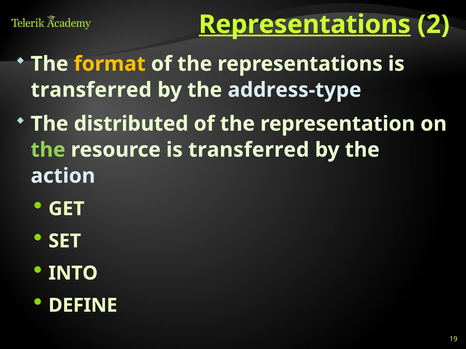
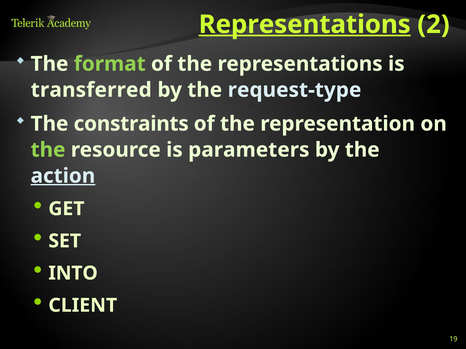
format colour: yellow -> light green (110, 64)
address-type: address-type -> request-type (295, 90)
distributed: distributed -> constraints (131, 124)
resource is transferred: transferred -> parameters (249, 150)
action underline: none -> present (63, 176)
DEFINE: DEFINE -> CLIENT (83, 306)
